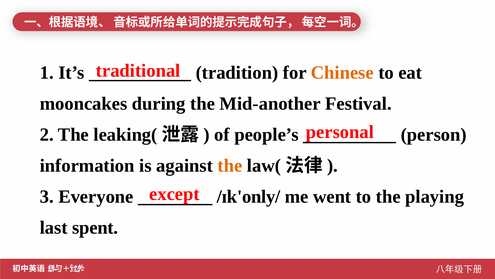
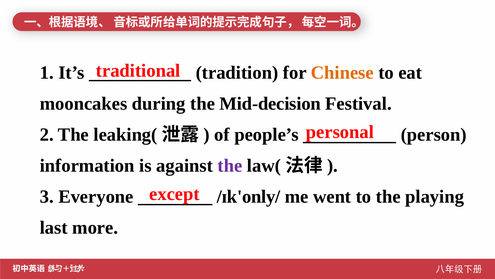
Mid-another: Mid-another -> Mid-decision (270, 103)
the colour: orange -> purple (230, 165)
spent: spent -> more (95, 227)
